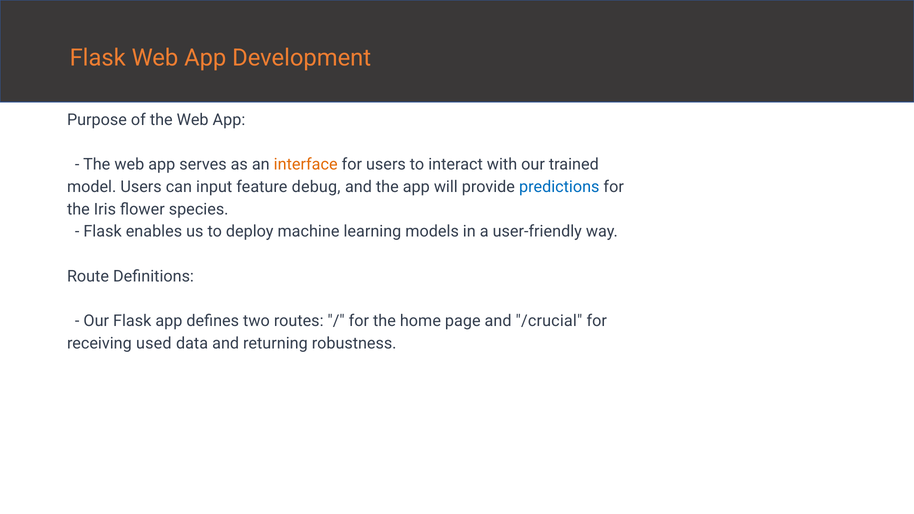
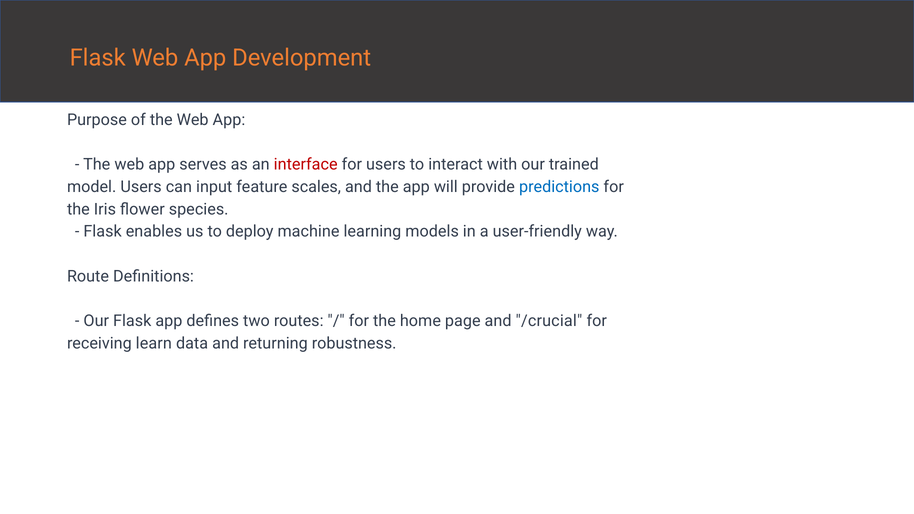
interface colour: orange -> red (306, 165)
debug: debug -> scales (316, 187)
used: used -> learn (154, 343)
